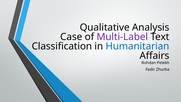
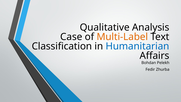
Multi-Label colour: purple -> orange (122, 37)
